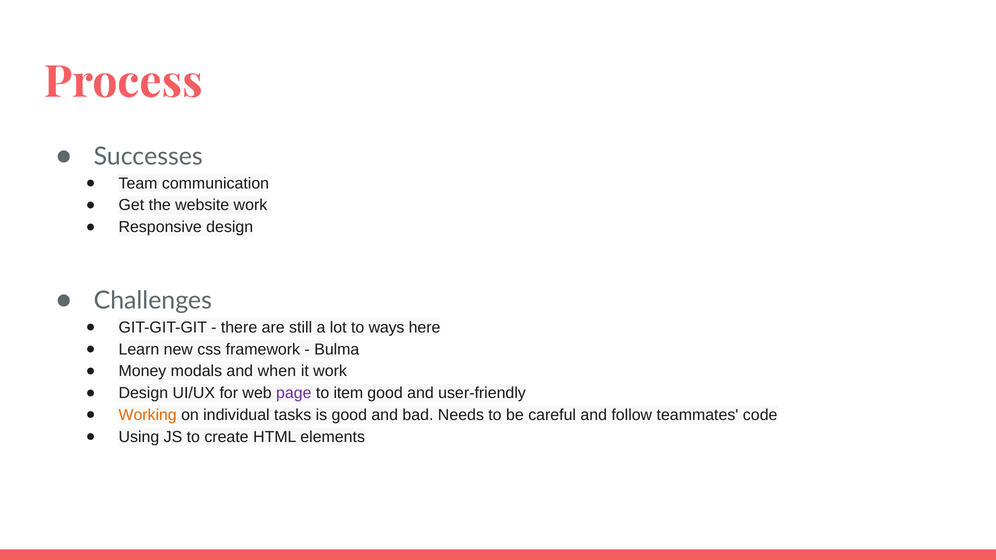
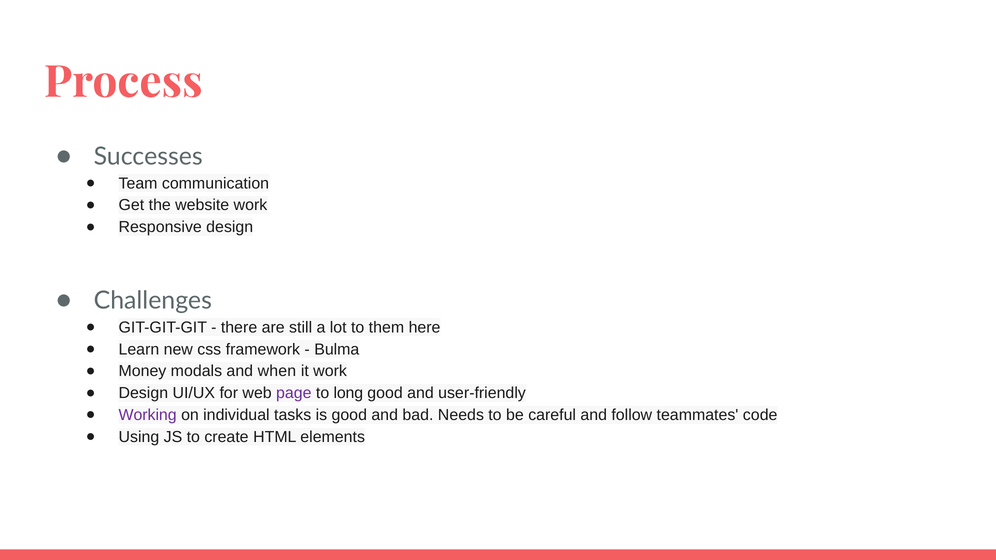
ways: ways -> them (386, 328)
item: item -> long (348, 393)
Working colour: orange -> purple (148, 415)
